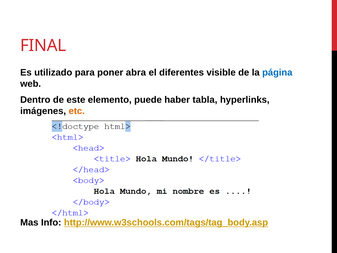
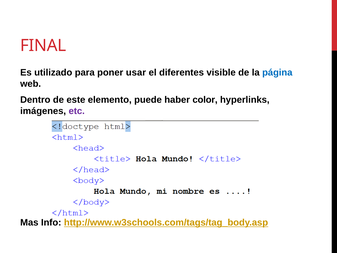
abra: abra -> usar (136, 73)
tabla: tabla -> color (205, 100)
etc colour: orange -> purple (77, 111)
